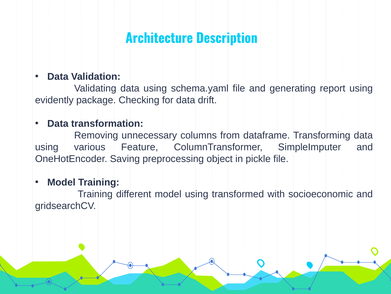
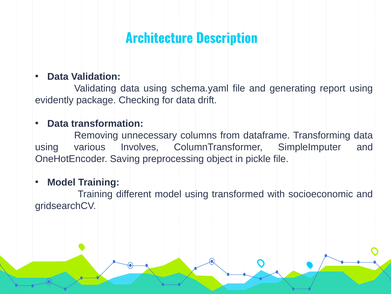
Feature: Feature -> Involves (140, 147)
